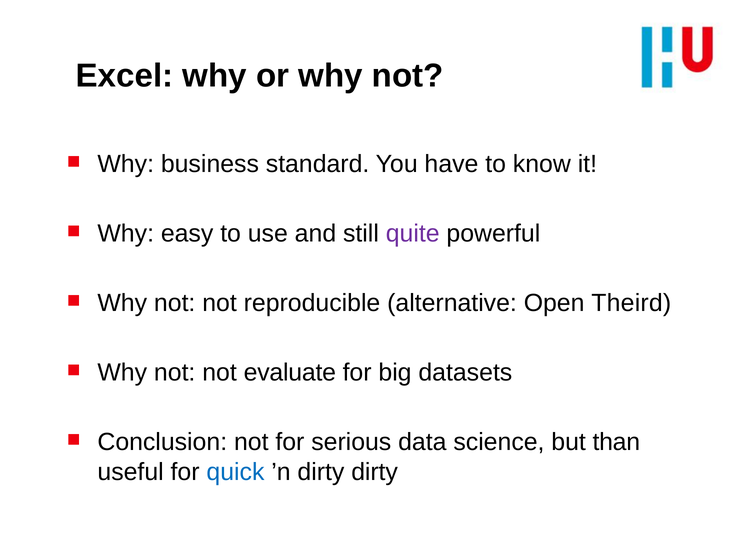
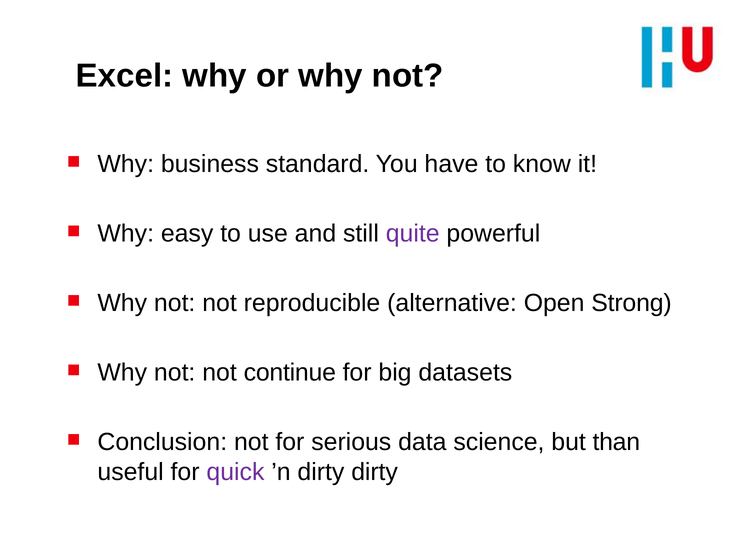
Theird: Theird -> Strong (632, 303)
evaluate: evaluate -> continue (290, 372)
quick colour: blue -> purple (235, 472)
